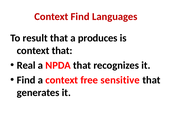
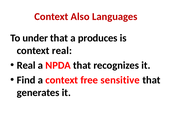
Context Find: Find -> Also (80, 17)
result: result -> under (35, 38)
context that: that -> real (62, 51)
